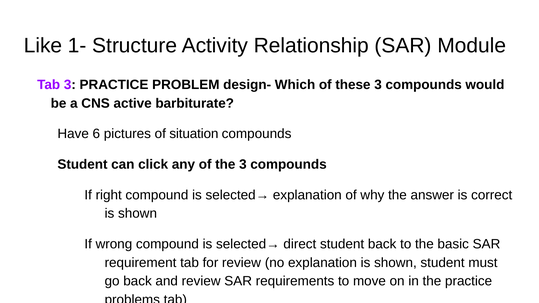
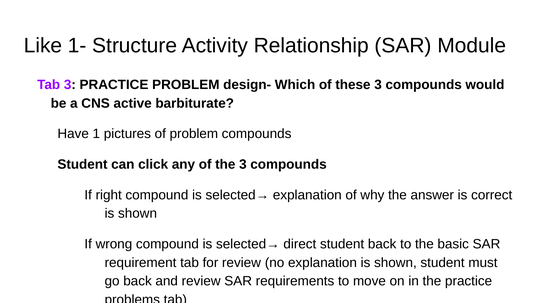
6: 6 -> 1 (96, 134)
of situation: situation -> problem (194, 134)
